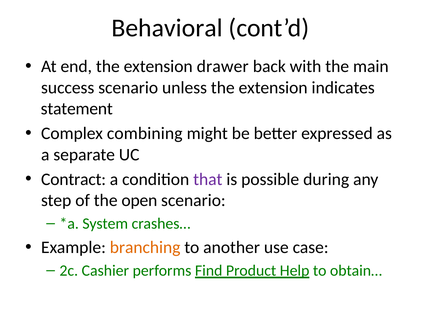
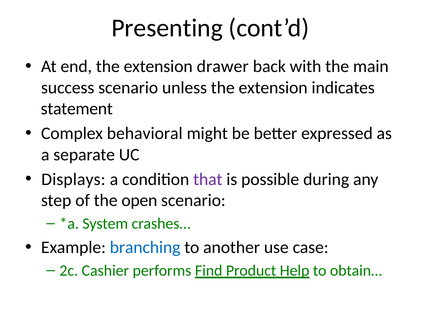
Behavioral: Behavioral -> Presenting (167, 28)
combining: combining -> behavioral (145, 133)
Contract: Contract -> Displays (73, 179)
branching colour: orange -> blue (145, 247)
